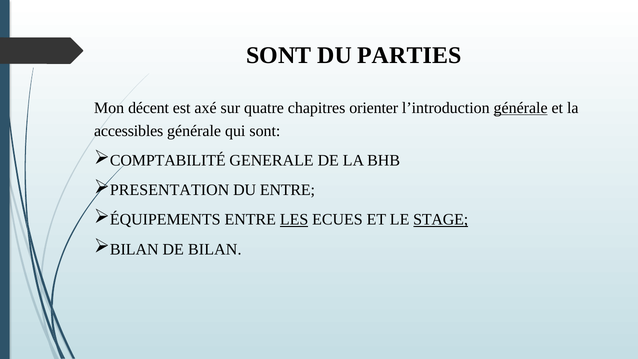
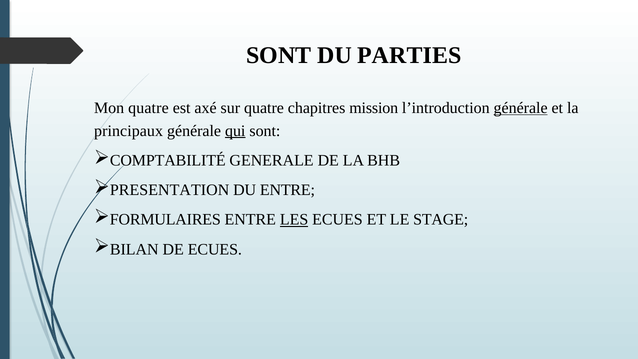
Mon décent: décent -> quatre (148, 108)
orienter: orienter -> mission (374, 108)
accessibles: accessibles -> principaux (129, 131)
qui underline: none -> present (235, 131)
ÉQUIPEMENTS: ÉQUIPEMENTS -> FORMULAIRES (165, 220)
STAGE underline: present -> none (441, 220)
DE BILAN: BILAN -> ECUES (215, 249)
